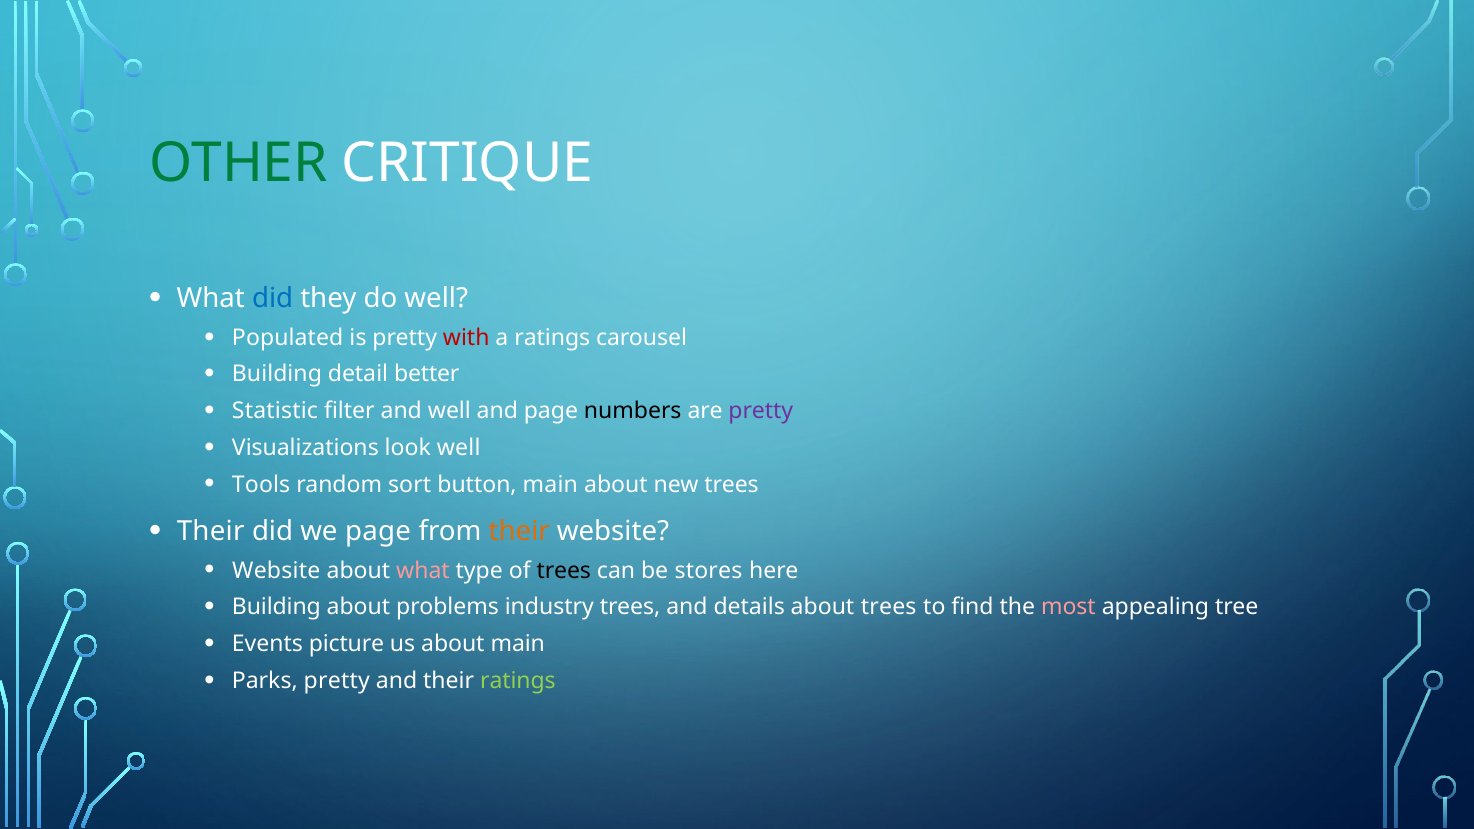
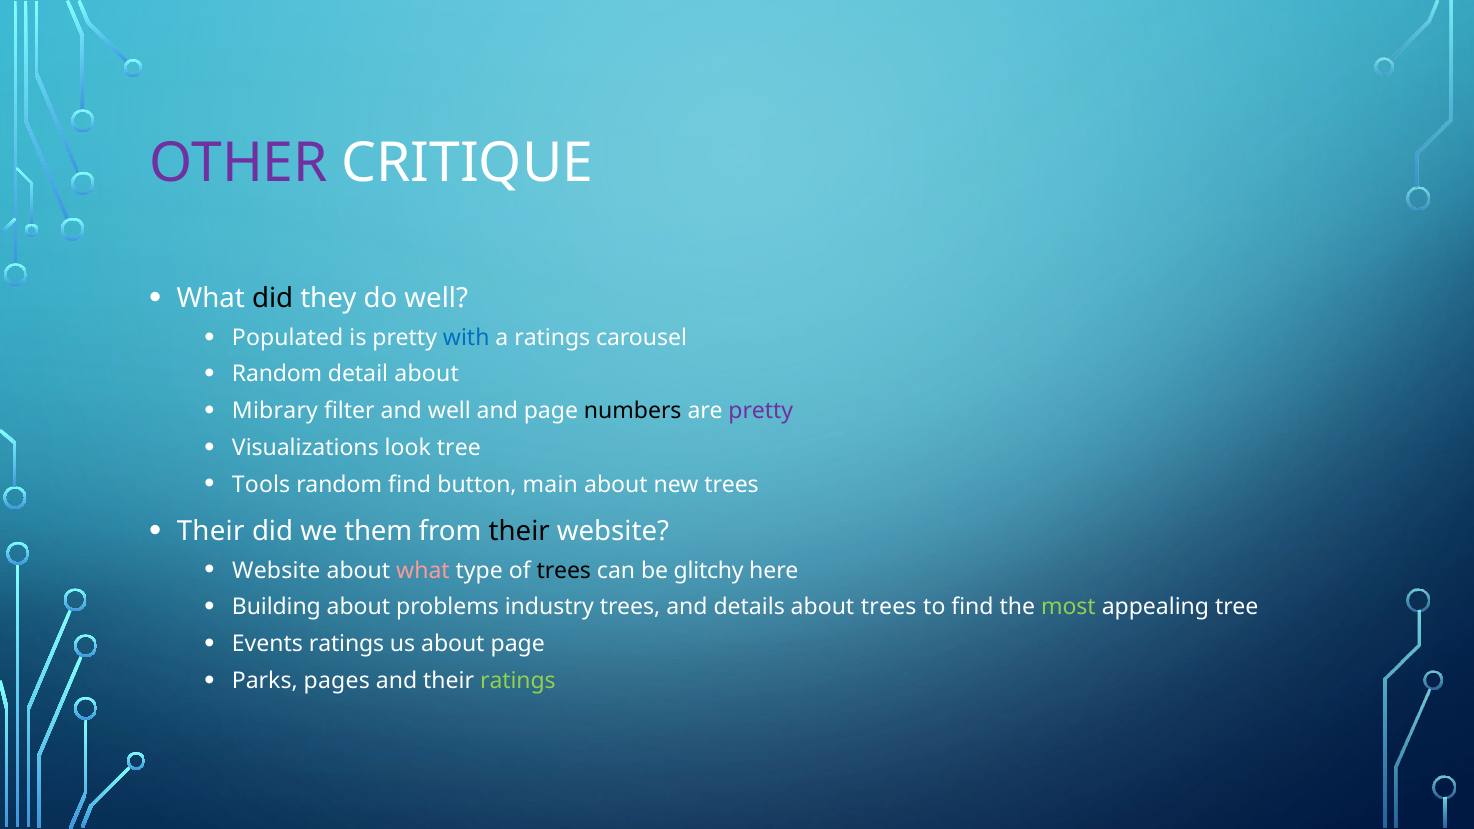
OTHER colour: green -> purple (238, 164)
did colour: blue -> black (273, 299)
with colour: red -> blue (466, 338)
Building: Building -> Random (277, 374)
detail better: better -> about (427, 374)
Statistic: Statistic -> Mibrary (275, 411)
look well: well -> tree (459, 448)
random sort: sort -> find (410, 485)
we page: page -> them (378, 532)
their colour: orange -> black (519, 532)
stores: stores -> glitchy (709, 571)
most colour: pink -> light green (1068, 607)
Events picture: picture -> ratings (347, 644)
about main: main -> page (518, 644)
Parks pretty: pretty -> pages (337, 681)
